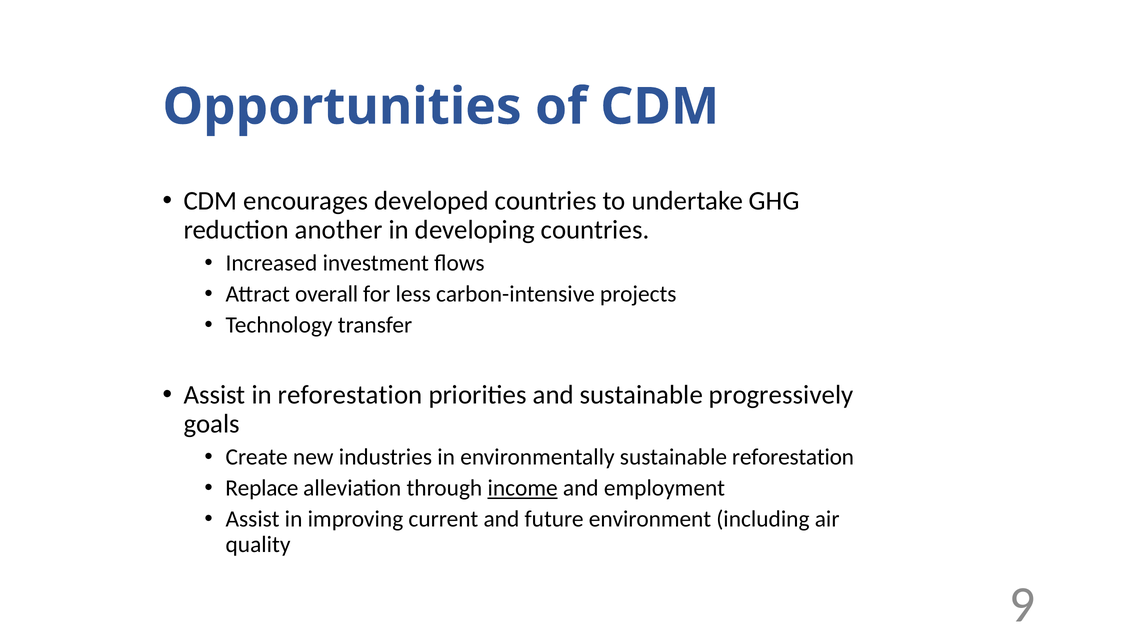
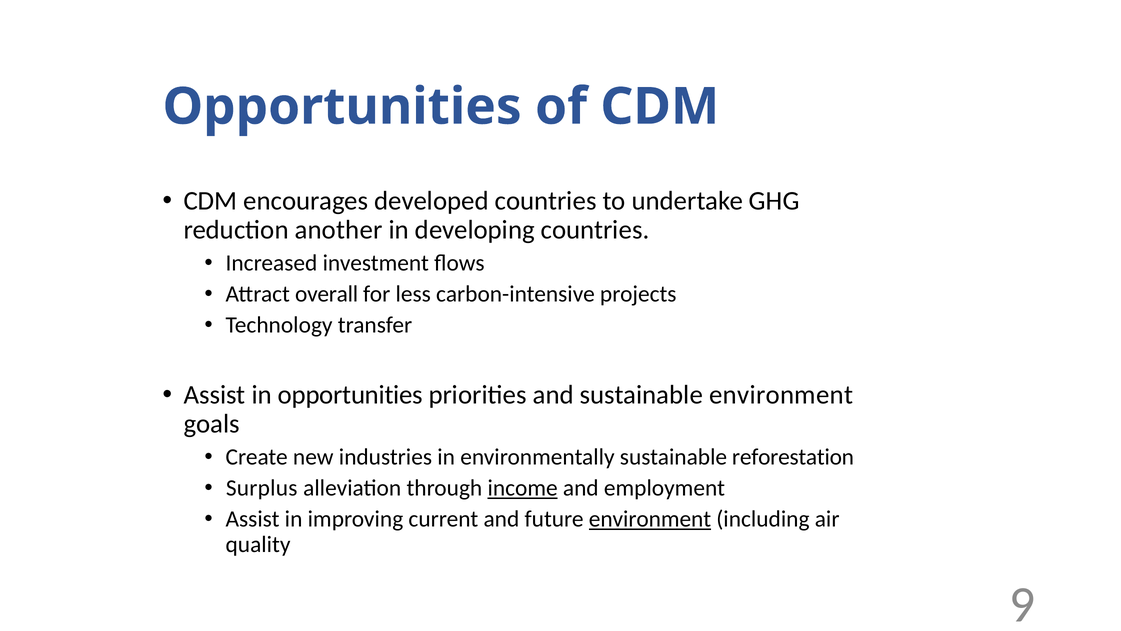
in reforestation: reforestation -> opportunities (350, 395)
sustainable progressively: progressively -> environment (781, 395)
Replace: Replace -> Surplus (262, 488)
environment underline: none -> present (650, 519)
